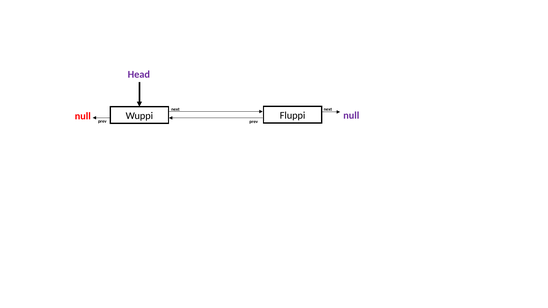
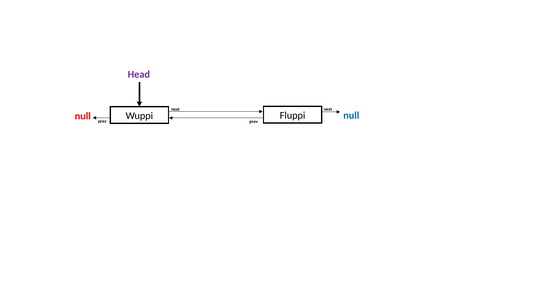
null colour: purple -> blue (351, 115)
